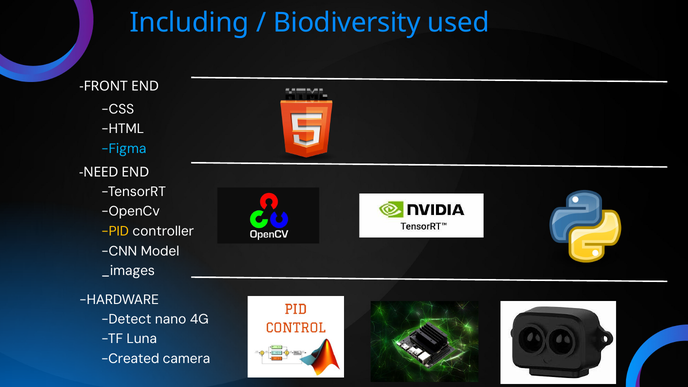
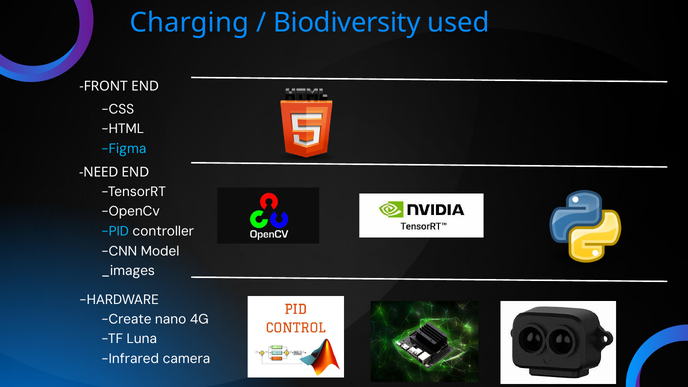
Including: Including -> Charging (189, 23)
PID colour: yellow -> light blue (115, 231)
Detect: Detect -> Create (126, 319)
Created: Created -> Infrared (130, 359)
